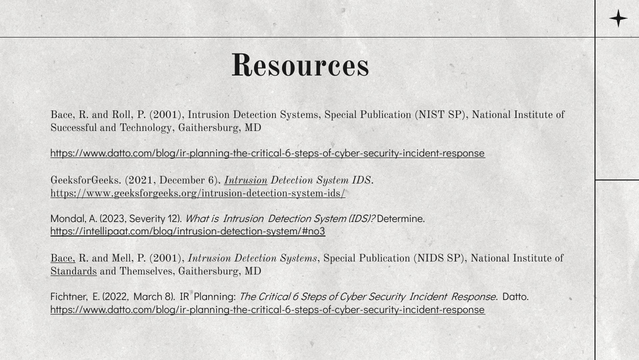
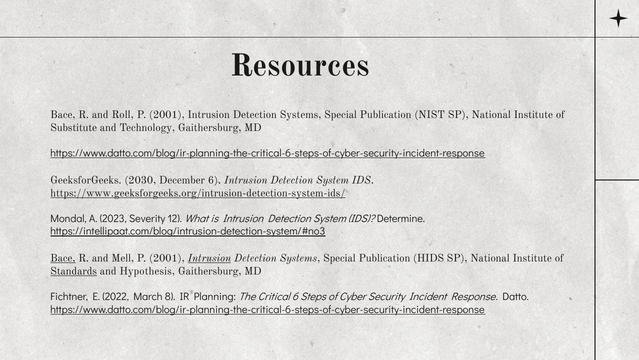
Successful: Successful -> Substitute (74, 128)
2021: 2021 -> 2030 (140, 180)
Intrusion underline: present -> none (246, 180)
Intrusion underline: none -> present (209, 258)
NIDS: NIDS -> HIDS (429, 258)
Themselves: Themselves -> Hypothesis (147, 271)
